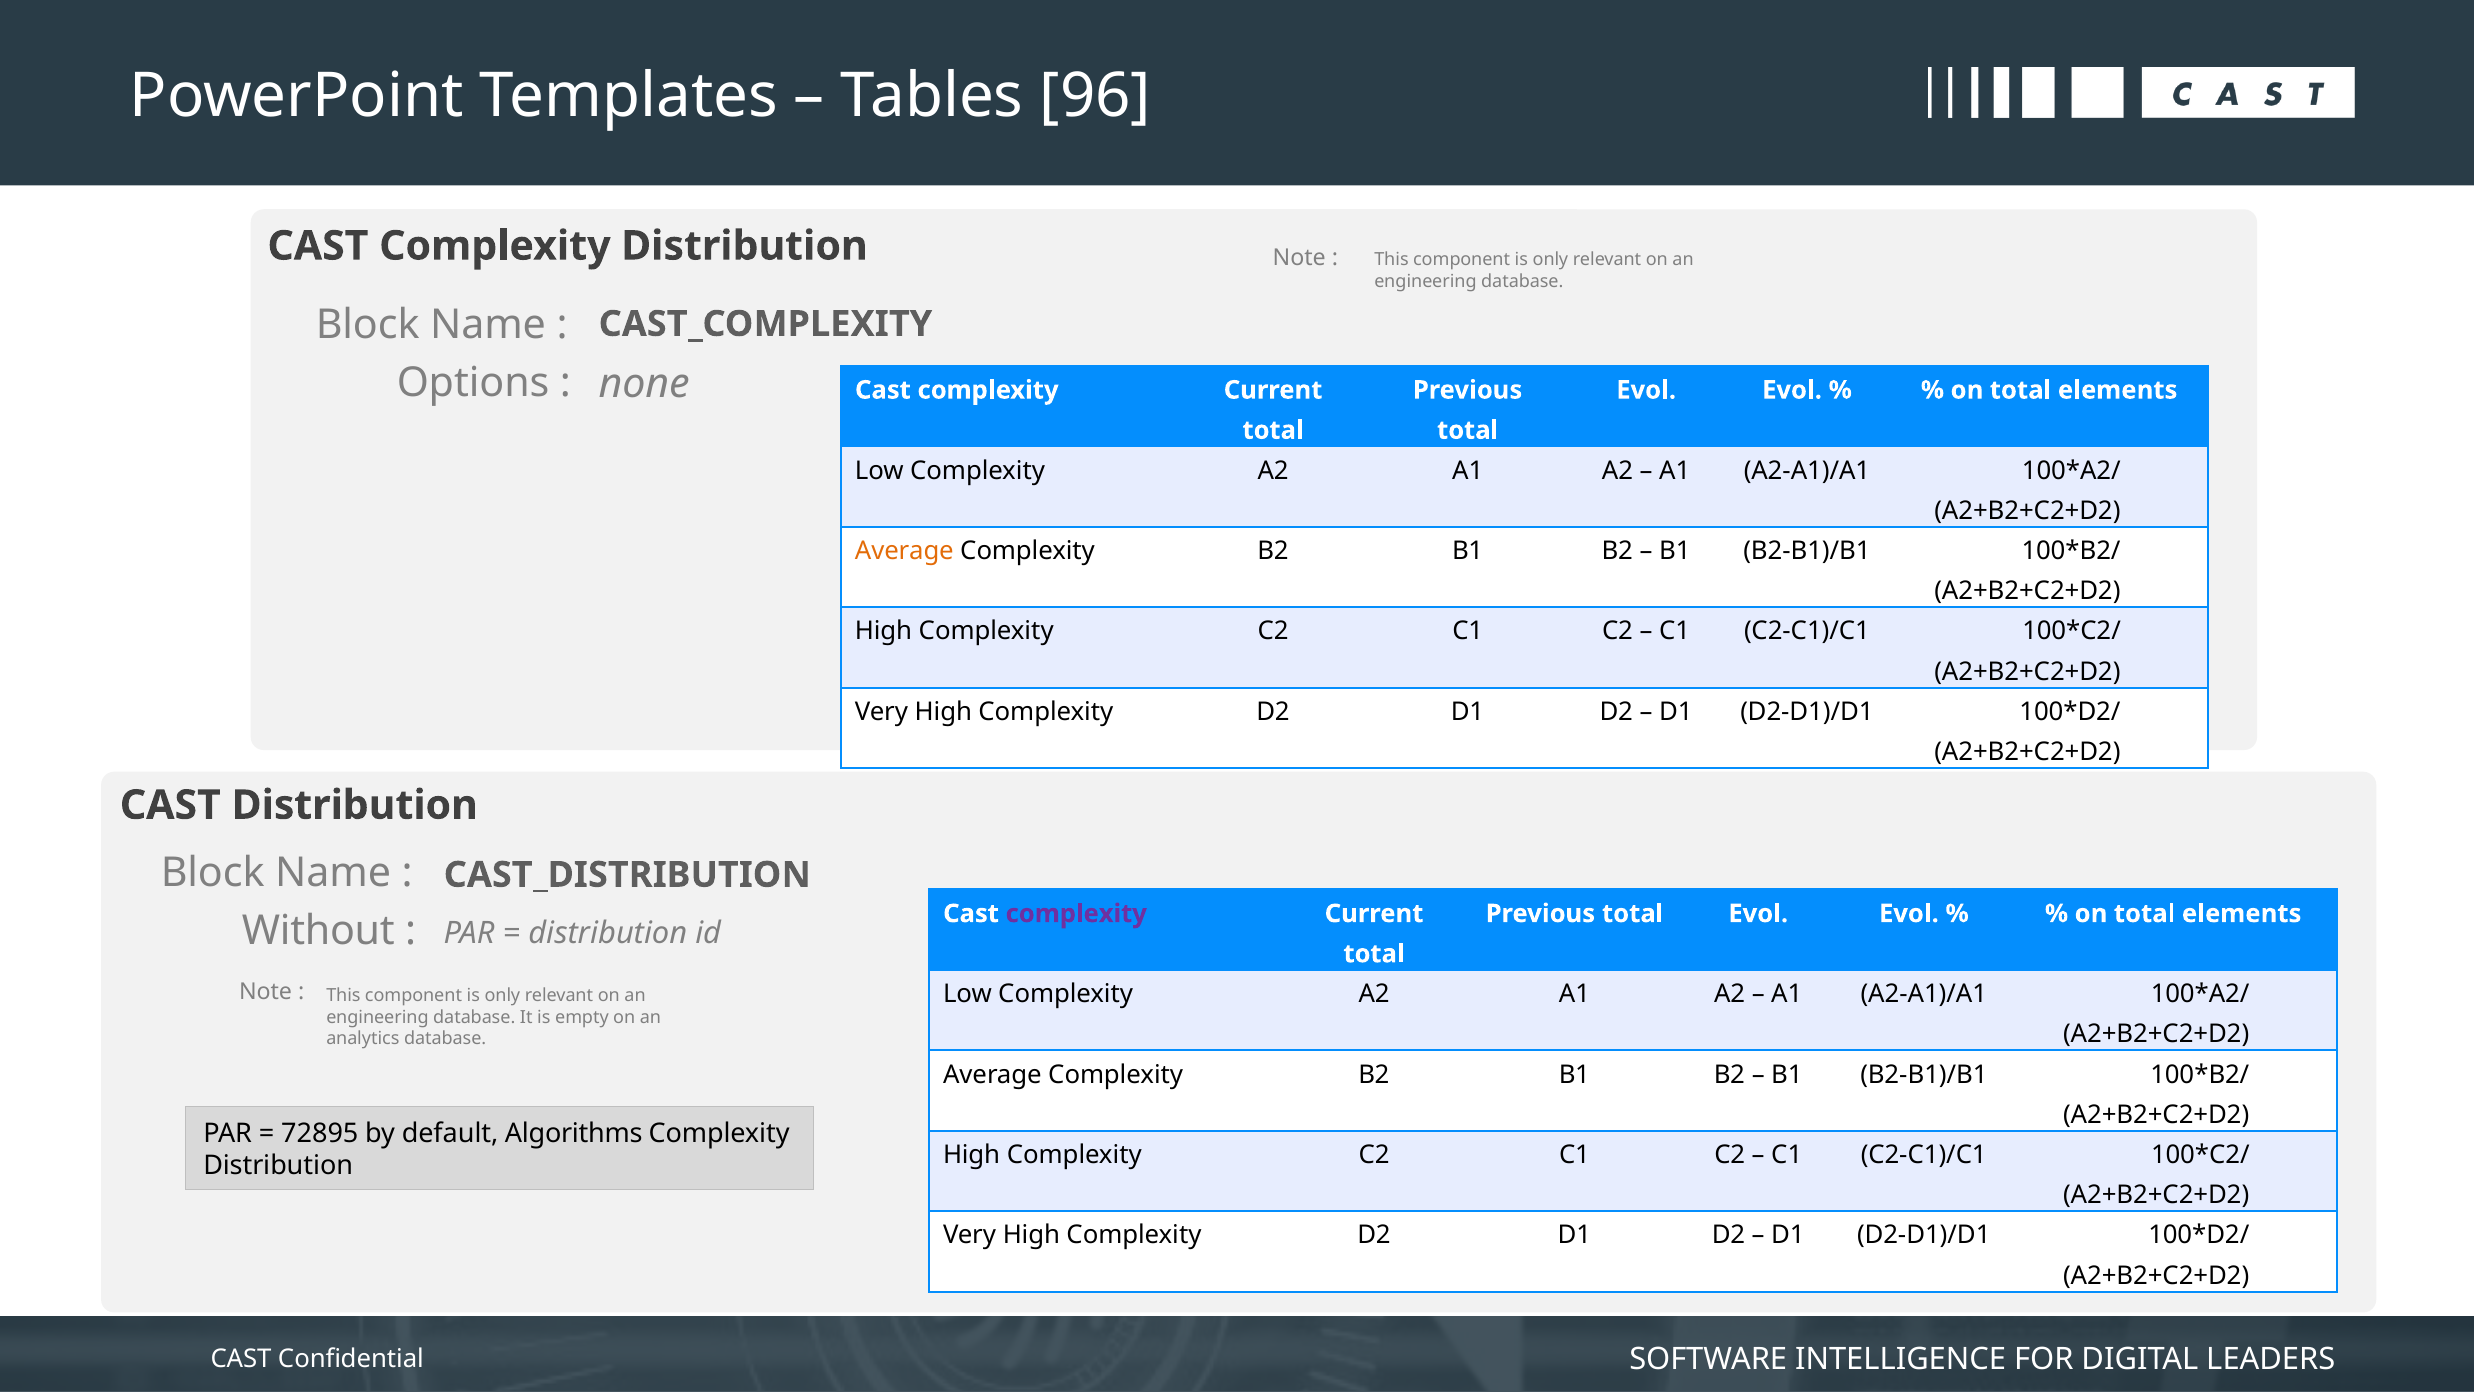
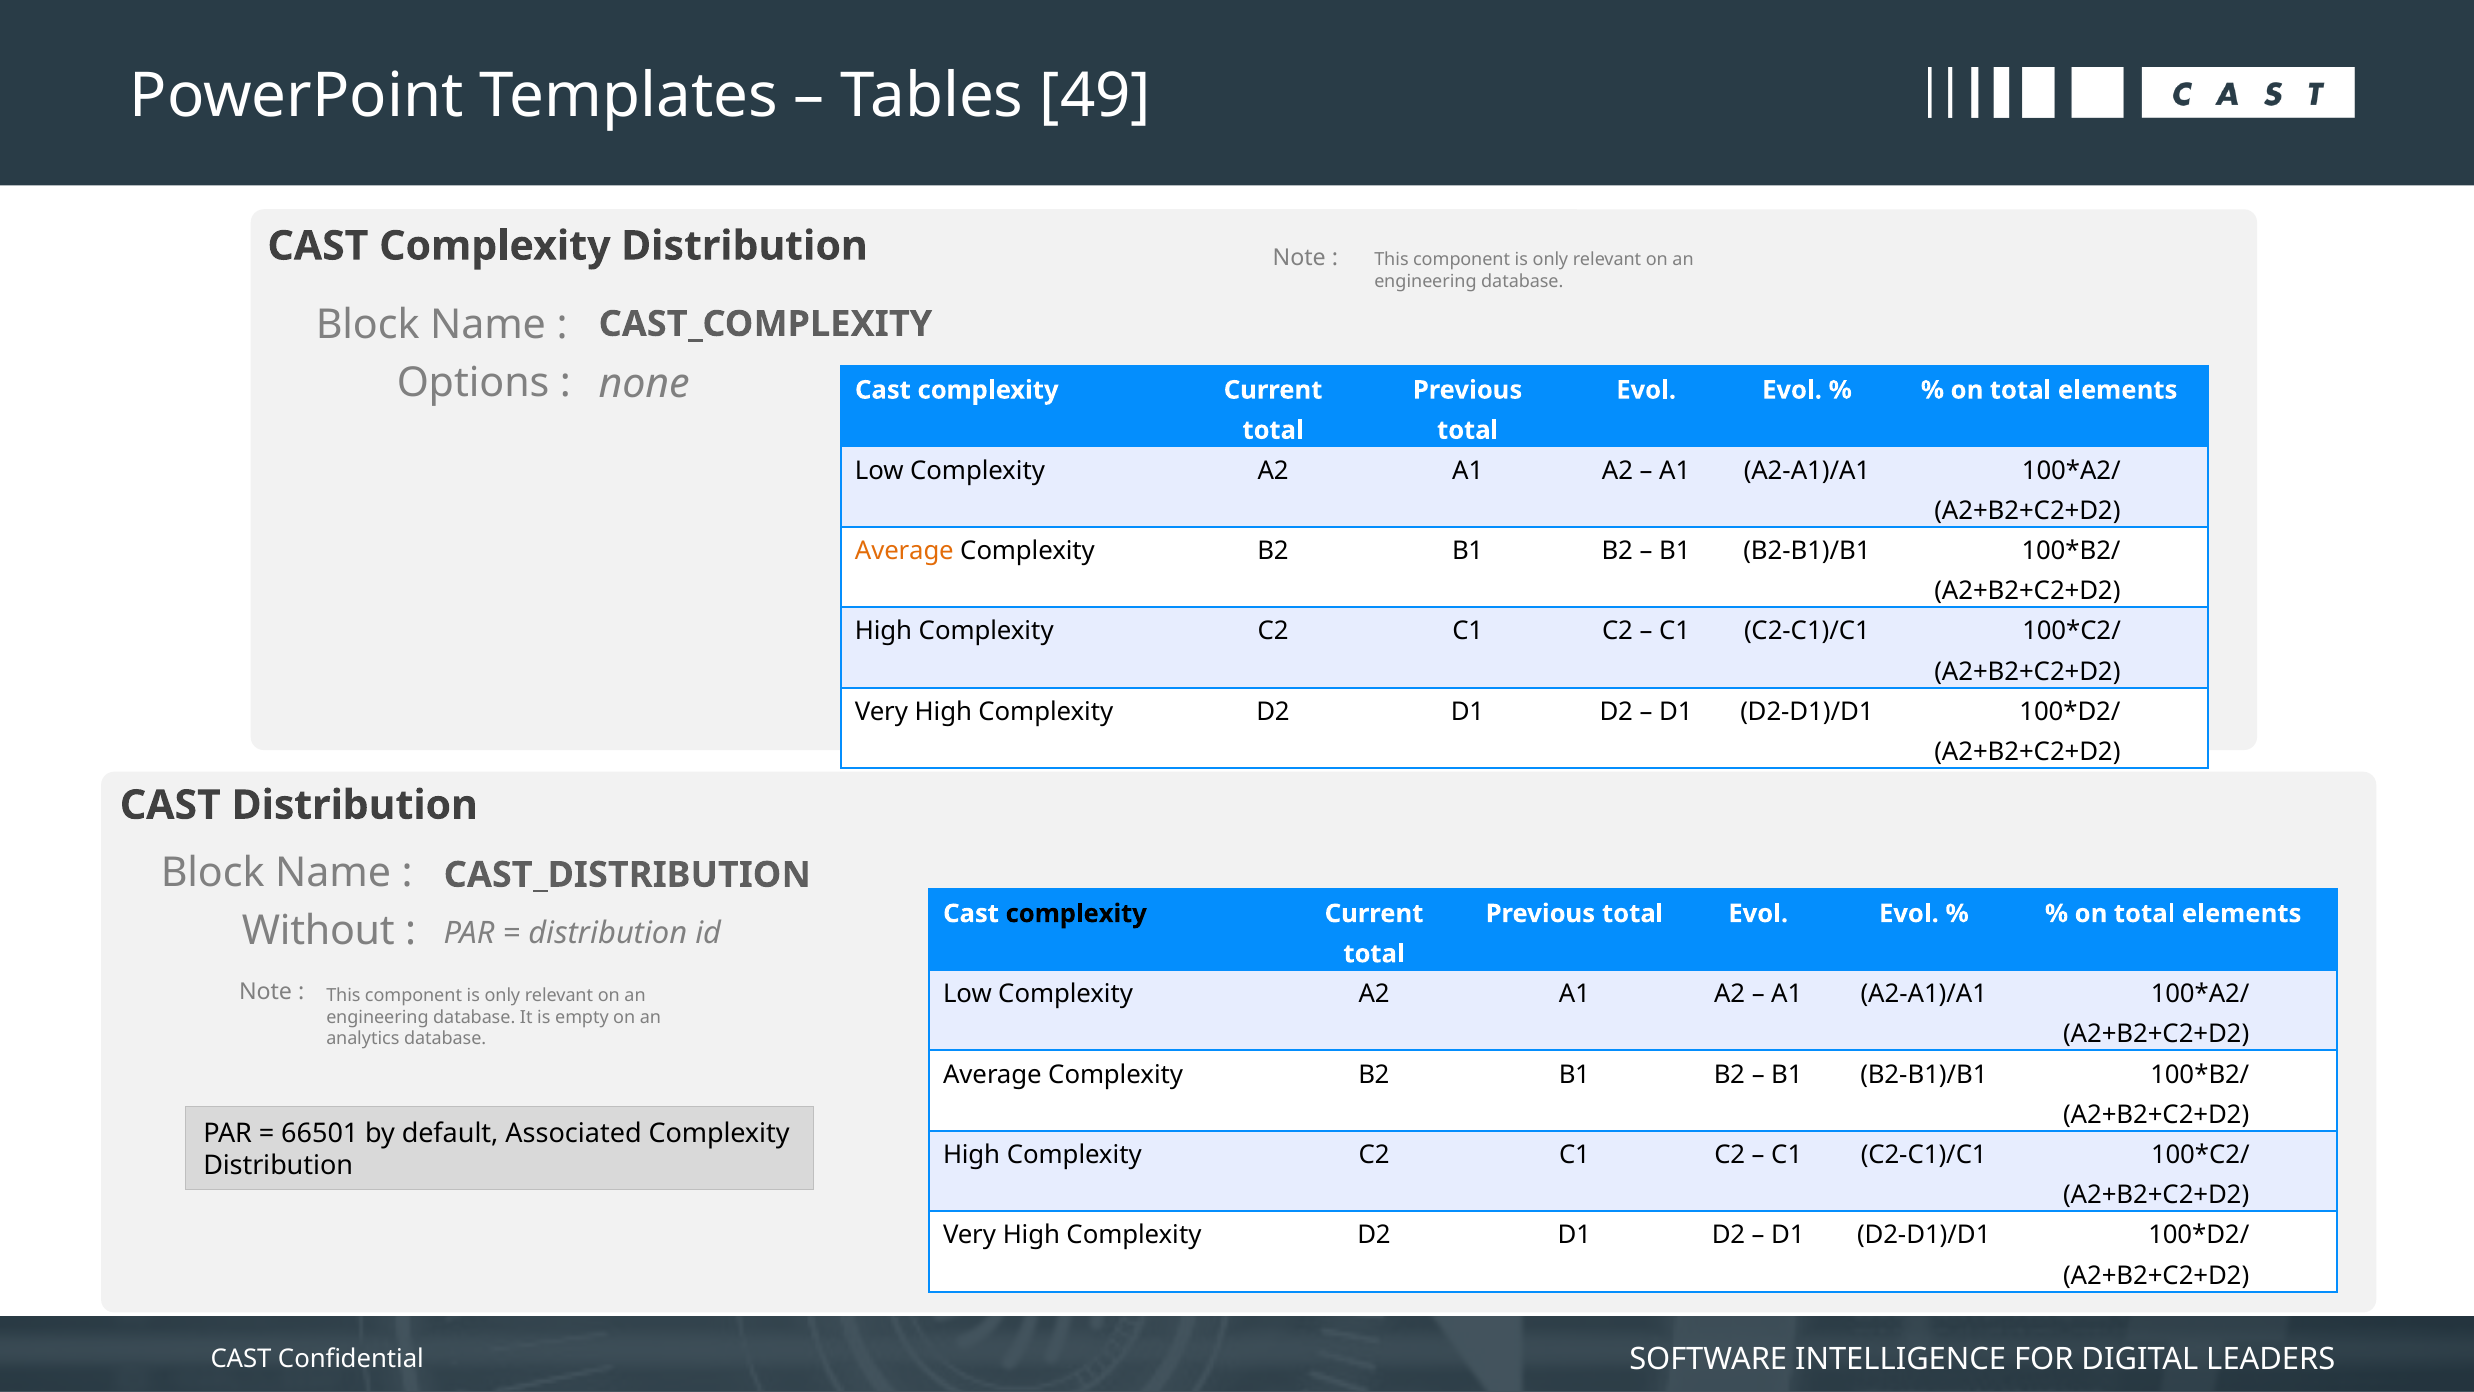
96: 96 -> 49 (1095, 96)
complexity colour: purple -> black (1076, 913)
72895: 72895 -> 66501 (320, 1133)
Algorithms: Algorithms -> Associated (574, 1133)
